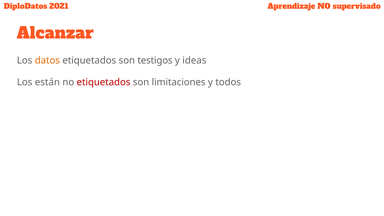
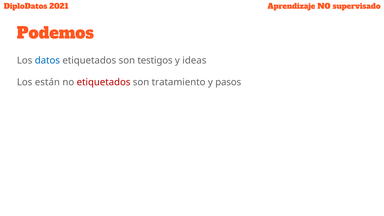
Alcanzar: Alcanzar -> Podemos (55, 33)
datos colour: orange -> blue (47, 60)
limitaciones: limitaciones -> tratamiento (179, 82)
todos: todos -> pasos (228, 82)
